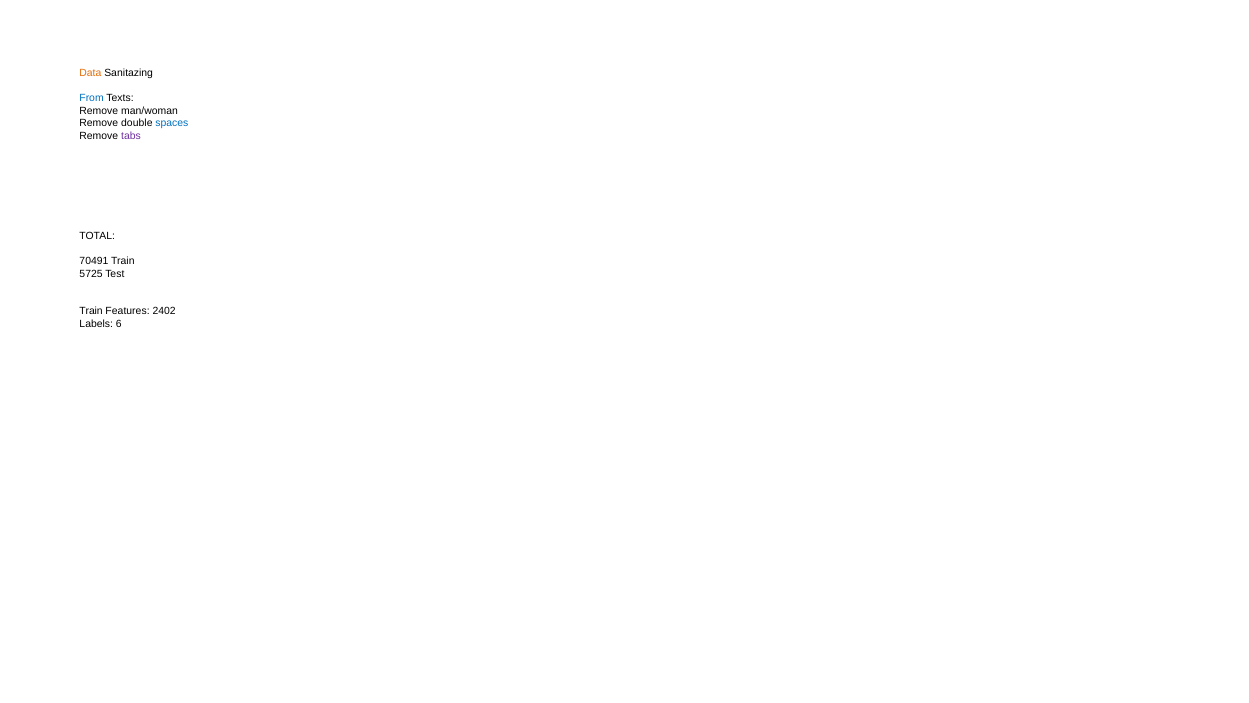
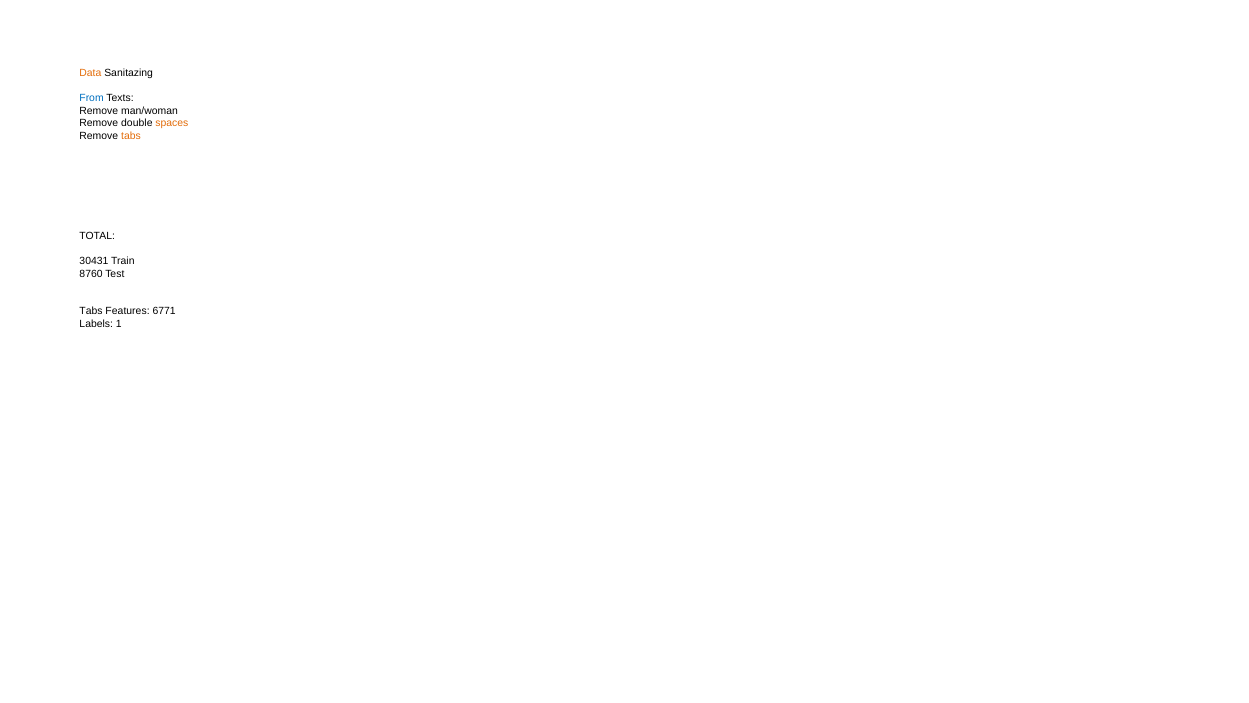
spaces colour: blue -> orange (172, 123)
tabs colour: purple -> orange (131, 136)
70491: 70491 -> 30431 (94, 261)
5725: 5725 -> 8760 (91, 274)
Train: Train -> Tabs (91, 311)
2402: 2402 -> 6771 (164, 311)
6: 6 -> 1 (119, 324)
